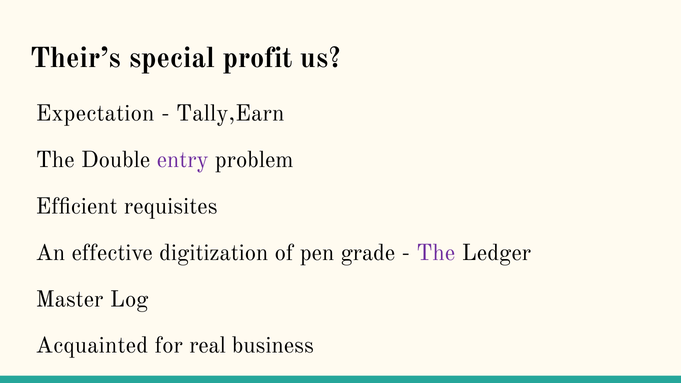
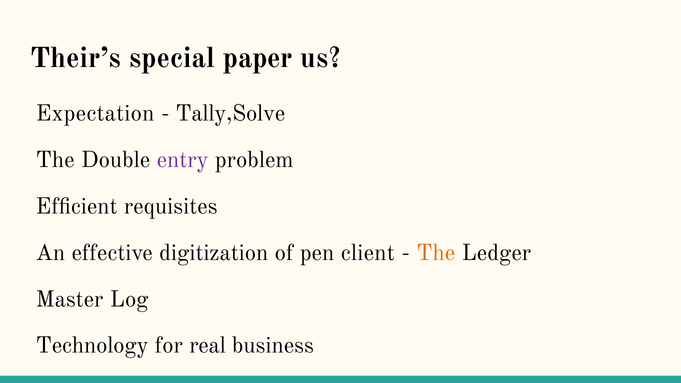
profit: profit -> paper (258, 58)
Tally,Earn: Tally,Earn -> Tally,Solve (230, 113)
grade: grade -> client (368, 253)
The colour: purple -> orange (436, 253)
Acquainted: Acquainted -> Technology (92, 346)
